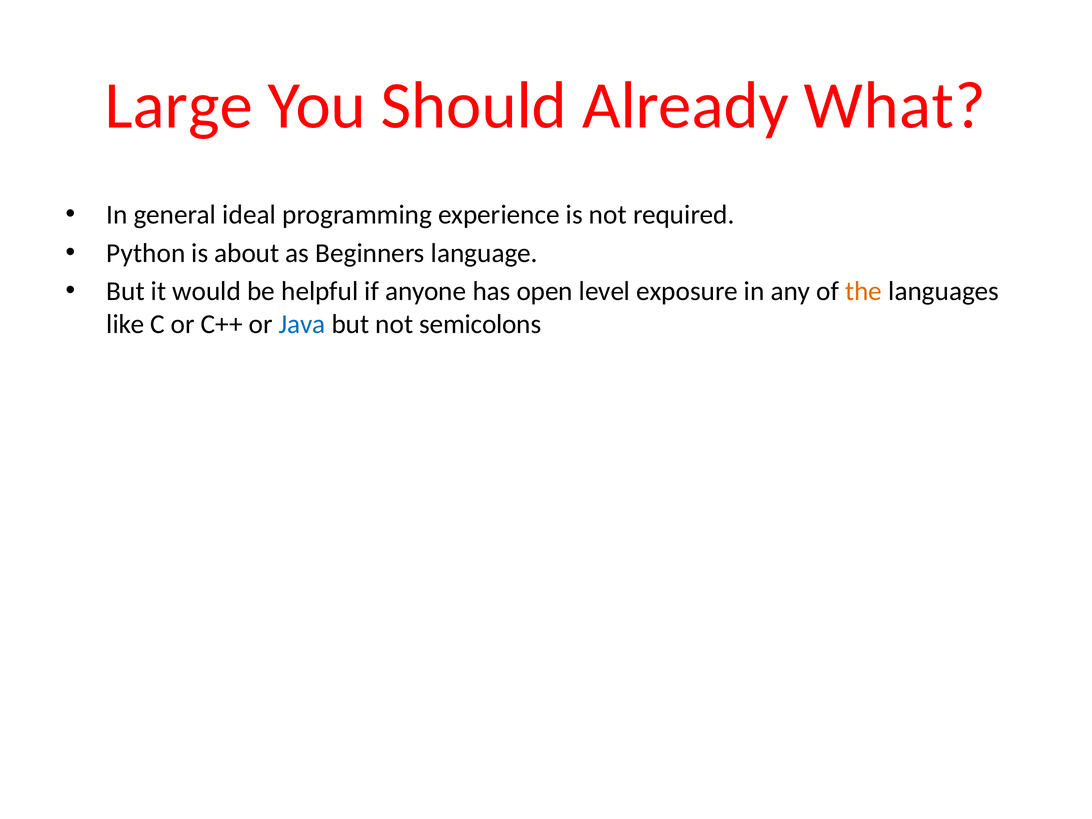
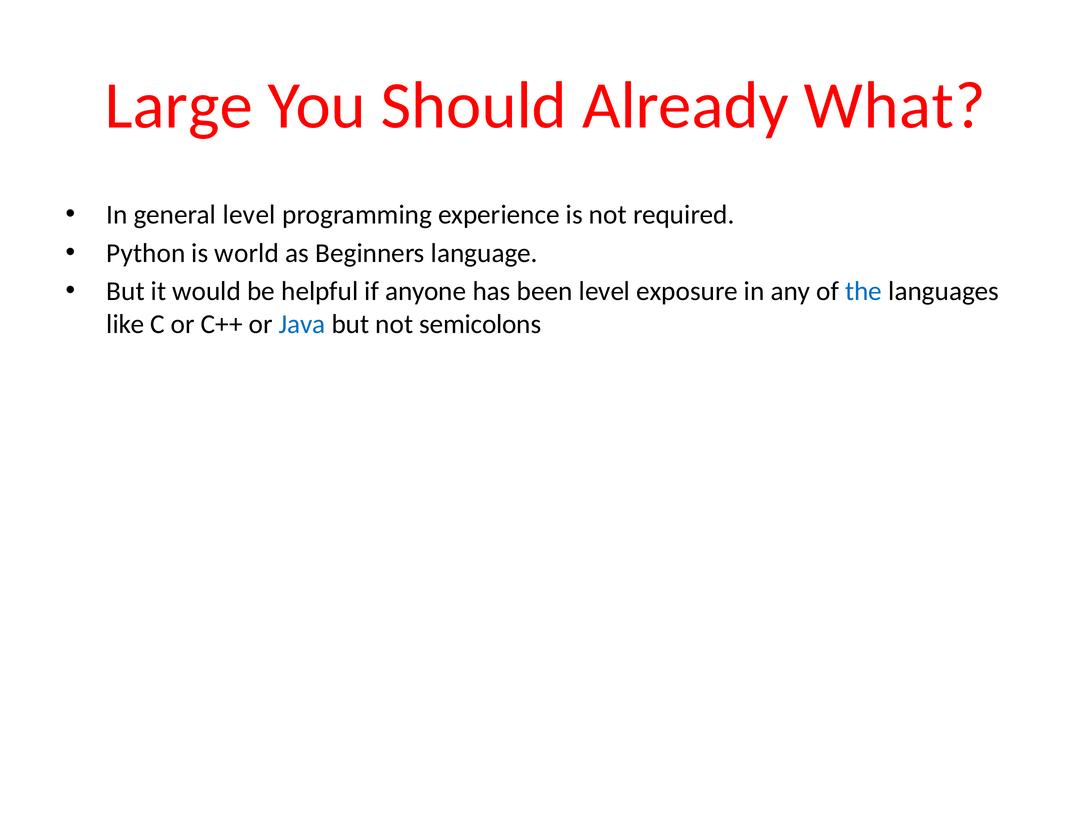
general ideal: ideal -> level (249, 215)
about: about -> world (247, 253)
open: open -> been (545, 291)
the colour: orange -> blue (864, 291)
